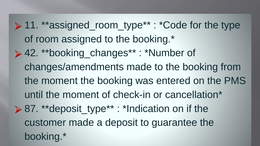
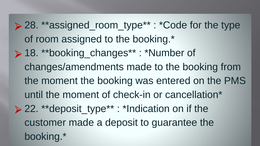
11: 11 -> 28 (31, 25)
42: 42 -> 18 (31, 53)
87: 87 -> 22 (31, 109)
